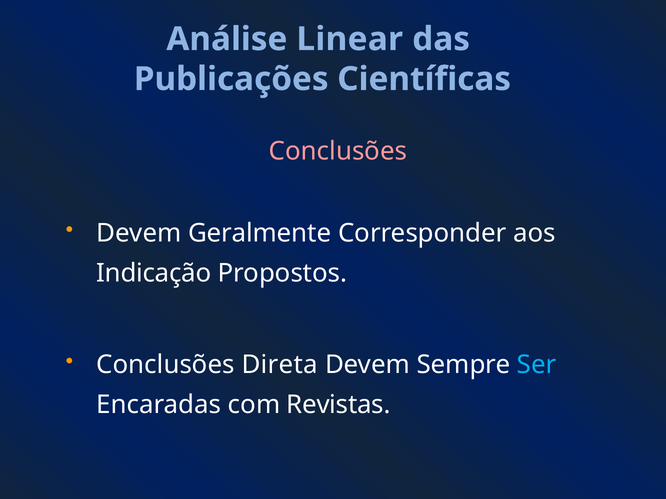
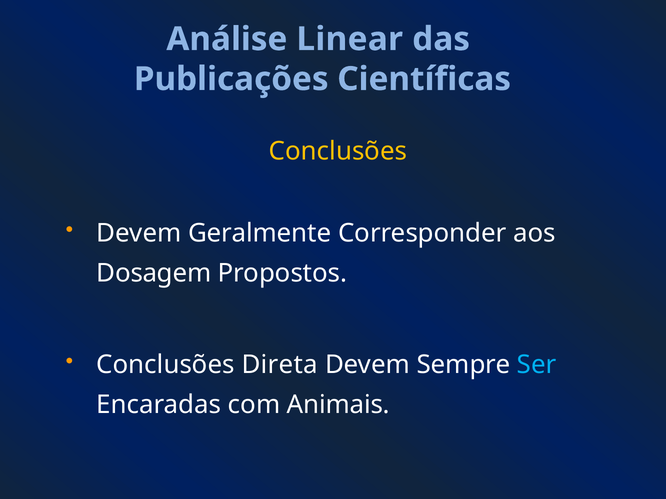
Conclusões colour: pink -> yellow (338, 151)
Indicação: Indicação -> Dosagem (154, 274)
Revistas: Revistas -> Animais (338, 405)
